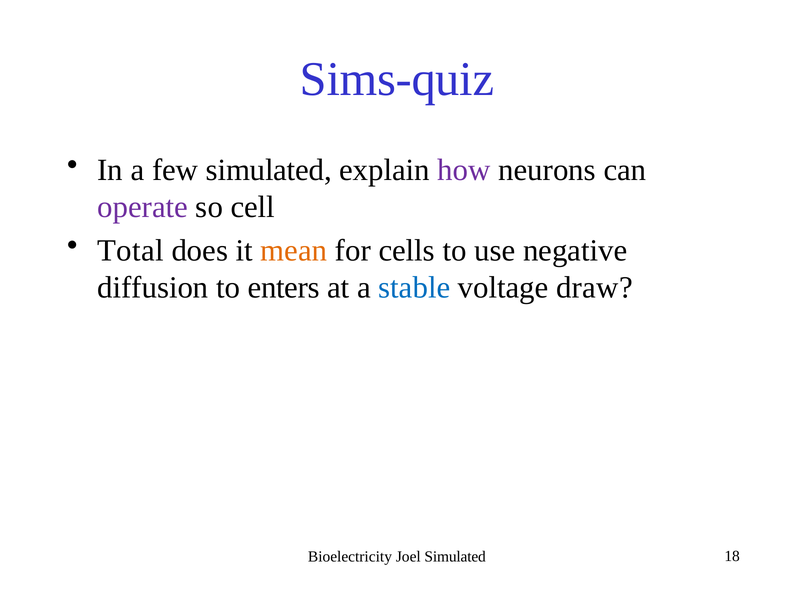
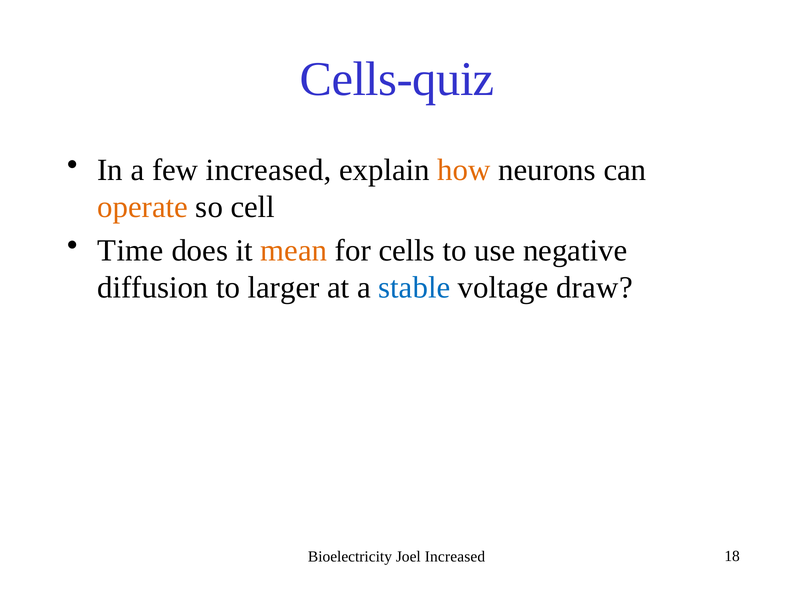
Sims-quiz: Sims-quiz -> Cells-quiz (397, 79)
few simulated: simulated -> increased (269, 170)
how colour: purple -> orange (464, 170)
operate colour: purple -> orange (143, 207)
Total: Total -> Time (130, 251)
enters: enters -> larger (284, 288)
Joel Simulated: Simulated -> Increased (455, 557)
